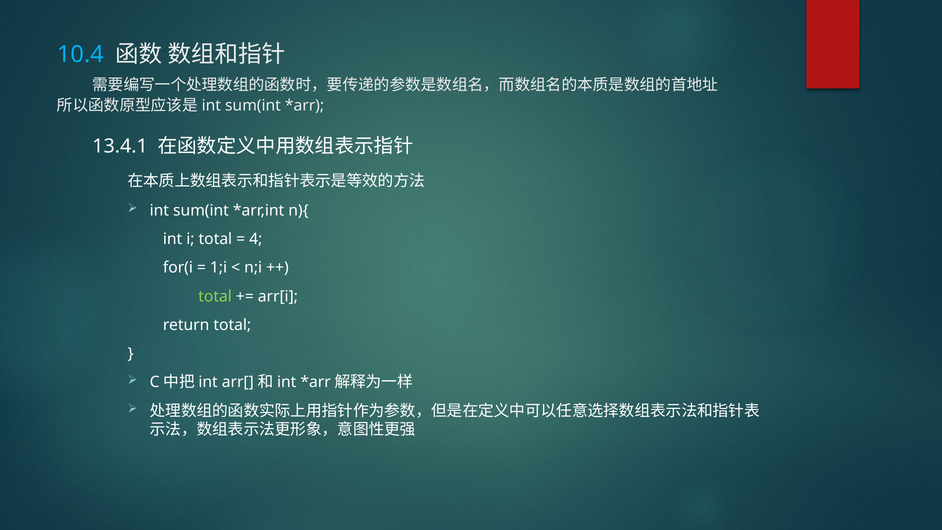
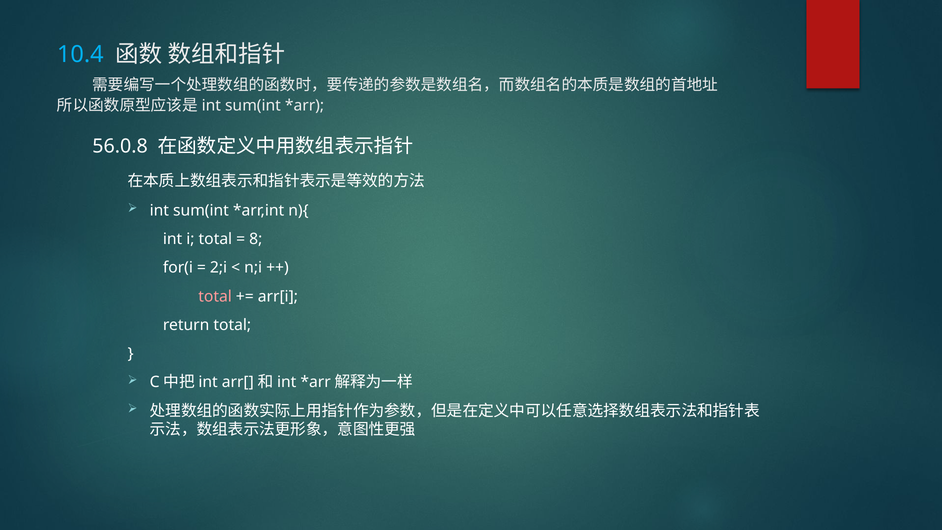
13.4.1: 13.4.1 -> 56.0.8 (120, 146)
4: 4 -> 8 (256, 239)
1;i: 1;i -> 2;i (219, 268)
total colour: light green -> pink (215, 296)
